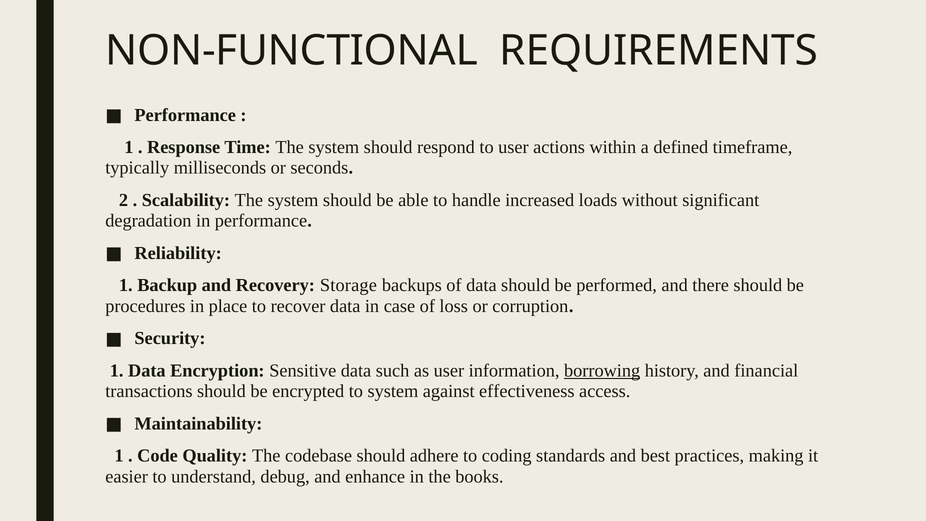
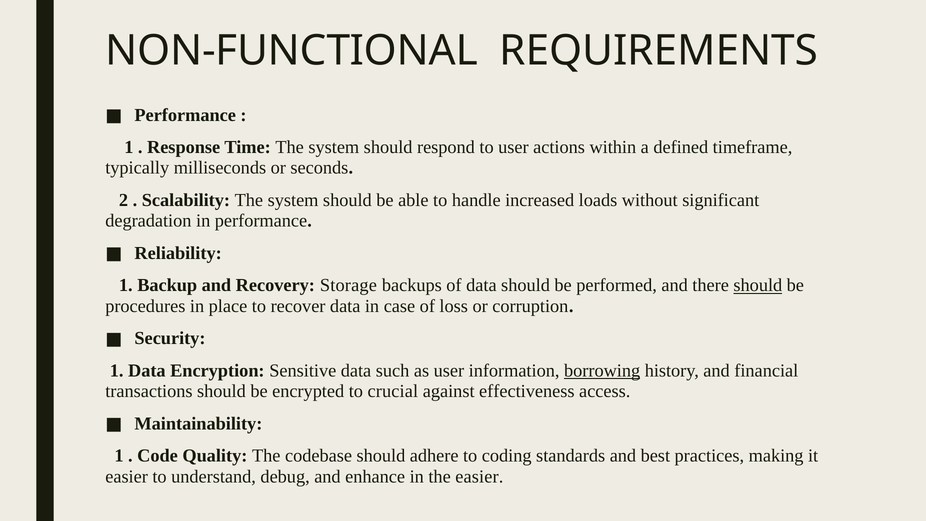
should underline: none -> present (758, 285)
to system: system -> crucial (393, 391)
the books: books -> easier (479, 476)
